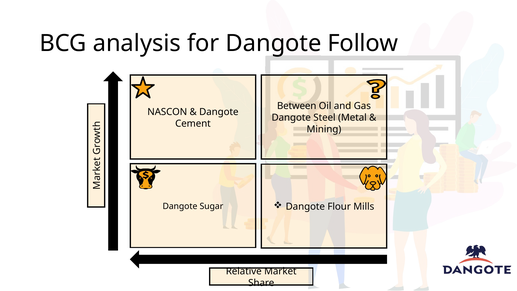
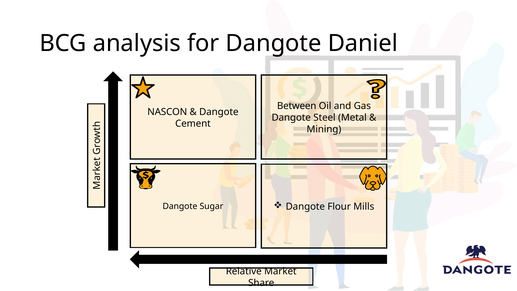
Follow: Follow -> Daniel (363, 43)
